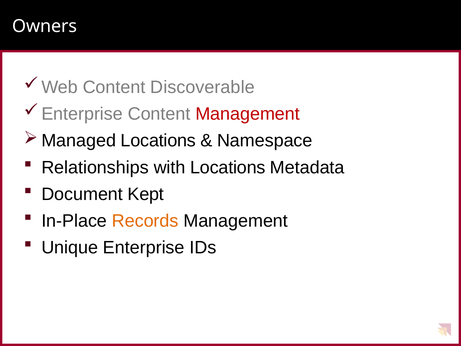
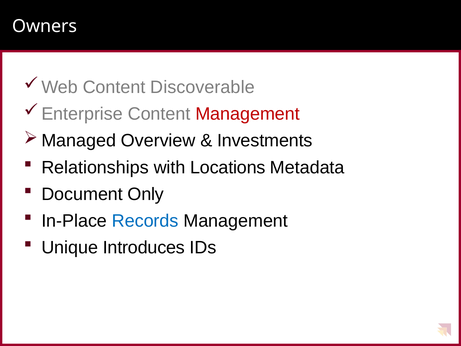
Locations: Locations -> Overview (158, 141)
Namespace: Namespace -> Investments (265, 141)
Kept: Kept -> Only (146, 194)
Records colour: orange -> blue (145, 221)
Enterprise: Enterprise -> Introduces (144, 247)
